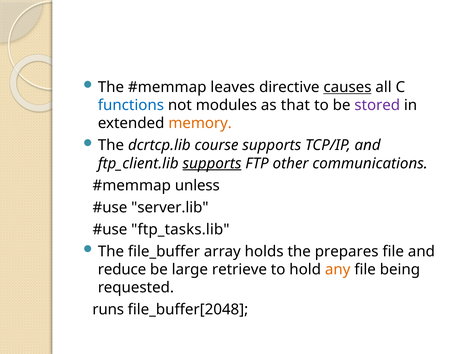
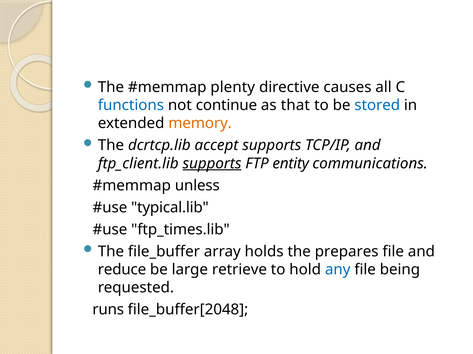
leaves: leaves -> plenty (233, 87)
causes underline: present -> none (347, 87)
modules: modules -> continue (226, 105)
stored colour: purple -> blue (377, 105)
course: course -> accept (216, 146)
other: other -> entity (291, 164)
server.lib: server.lib -> typical.lib (170, 208)
ftp_tasks.lib: ftp_tasks.lib -> ftp_times.lib (180, 230)
any colour: orange -> blue (338, 270)
